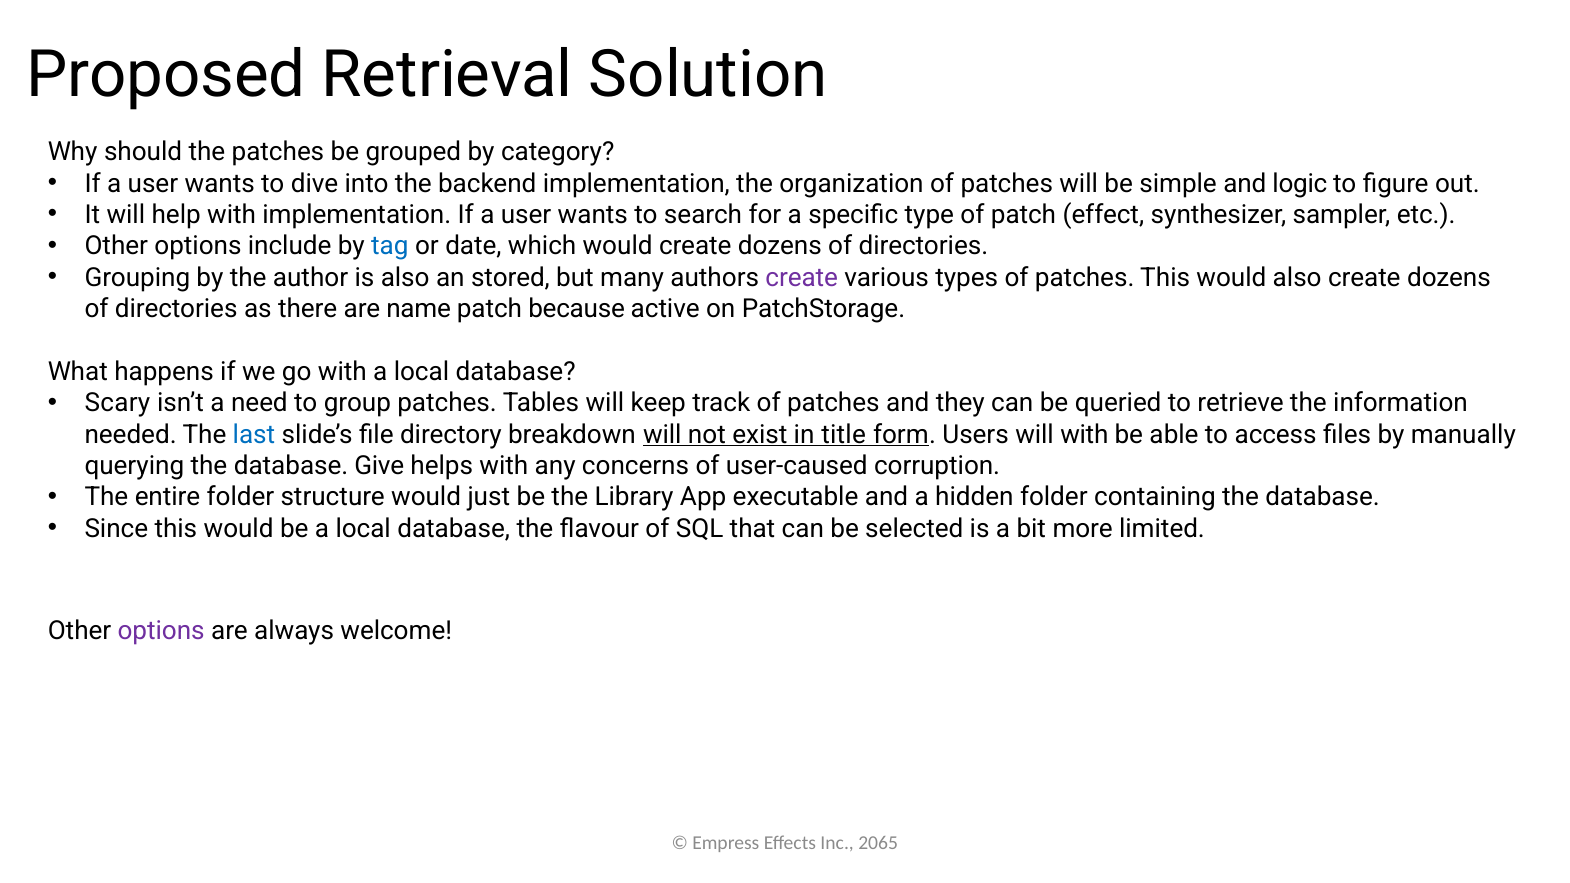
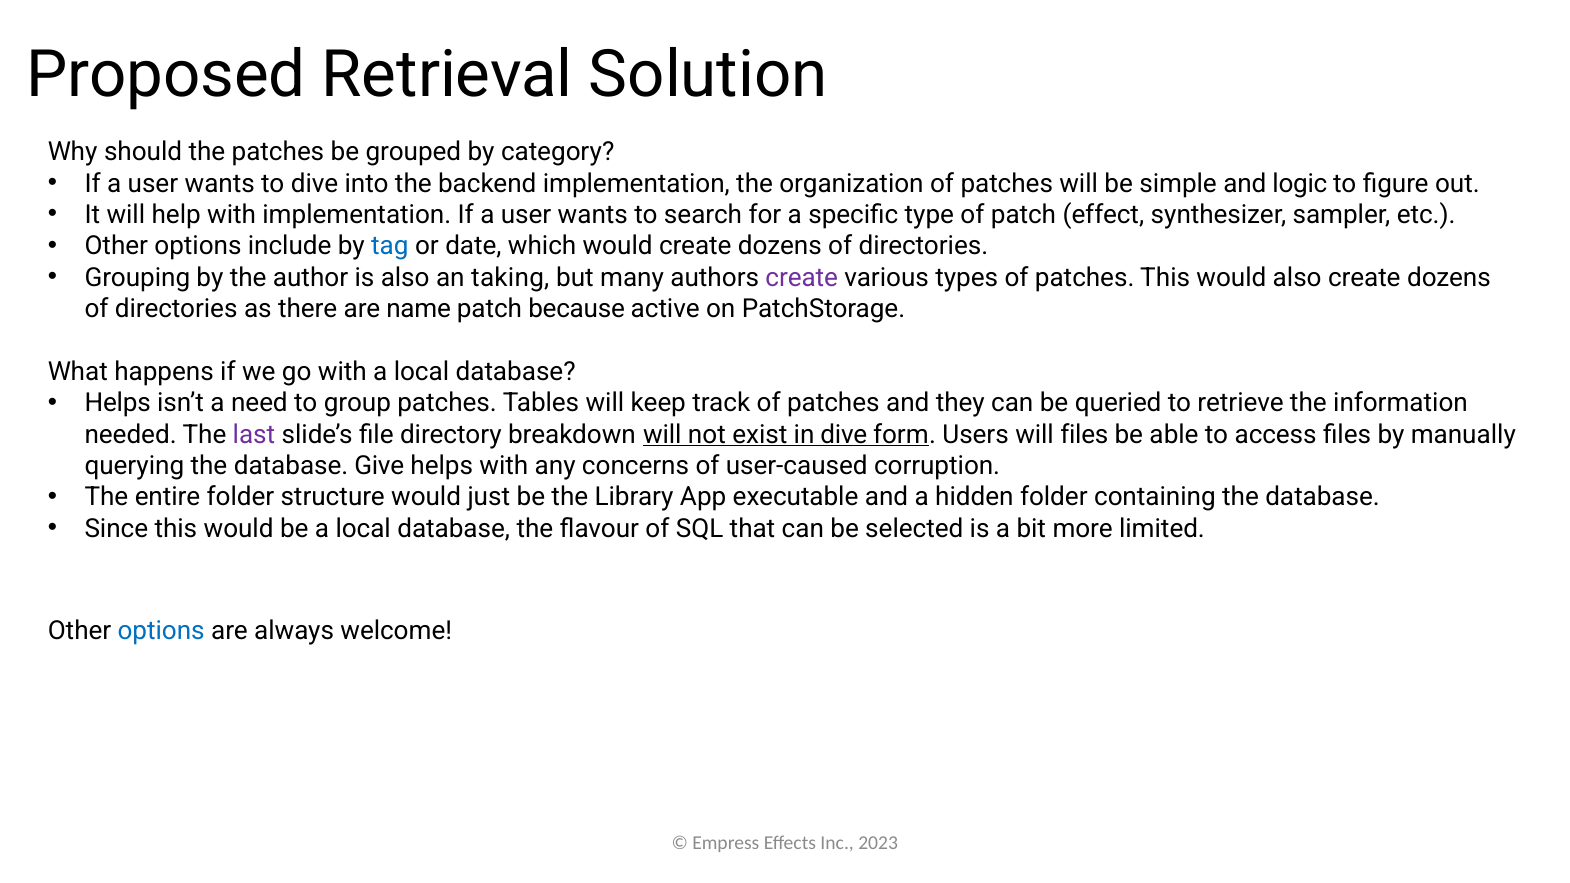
stored: stored -> taking (510, 278)
Scary: Scary -> Helps (118, 403)
last colour: blue -> purple (254, 435)
in title: title -> dive (844, 435)
will with: with -> files (1084, 435)
options colour: purple -> blue (161, 631)
2065: 2065 -> 2023 (878, 843)
